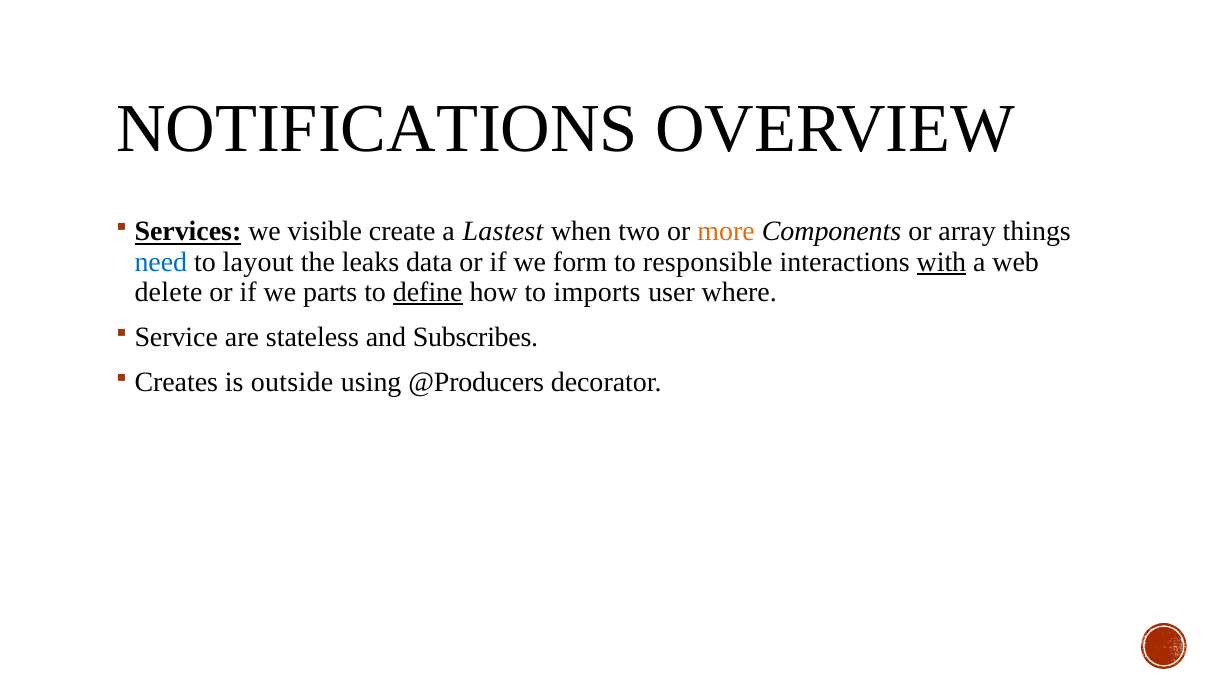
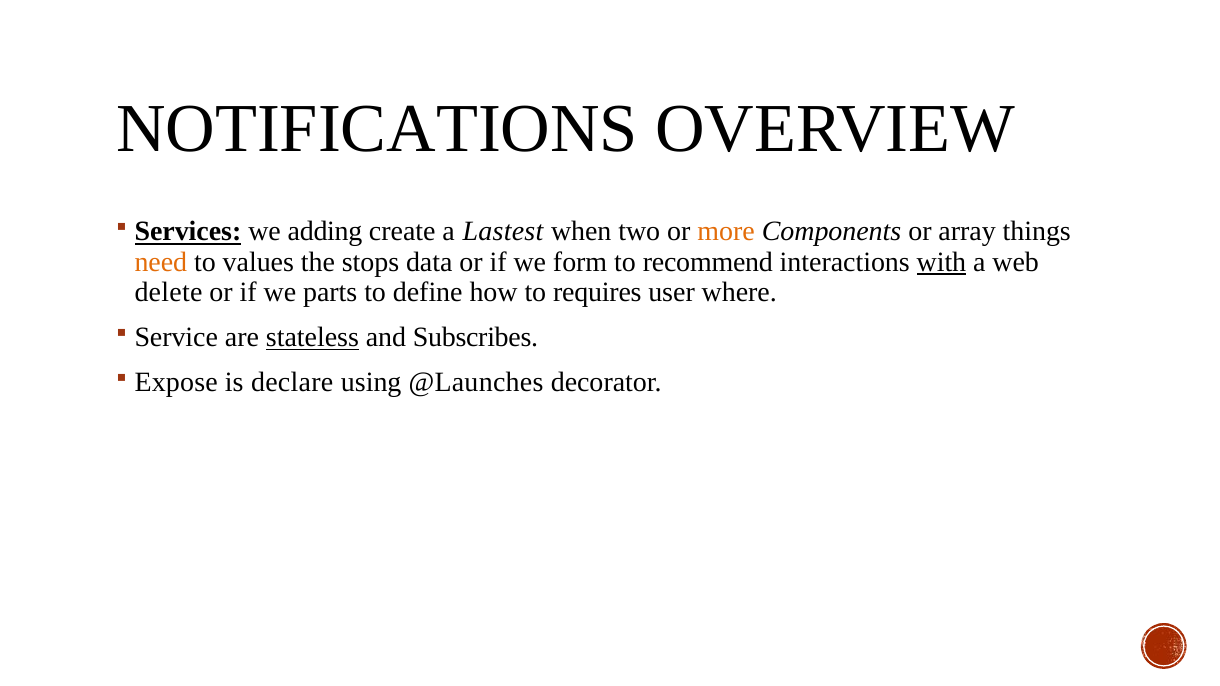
visible: visible -> adding (325, 232)
need colour: blue -> orange (161, 262)
layout: layout -> values (258, 262)
leaks: leaks -> stops (371, 262)
responsible: responsible -> recommend (708, 262)
define underline: present -> none (428, 292)
imports: imports -> requires (597, 292)
stateless underline: none -> present (312, 337)
Creates: Creates -> Expose (176, 383)
outside: outside -> declare (292, 383)
@Producers: @Producers -> @Launches (476, 383)
